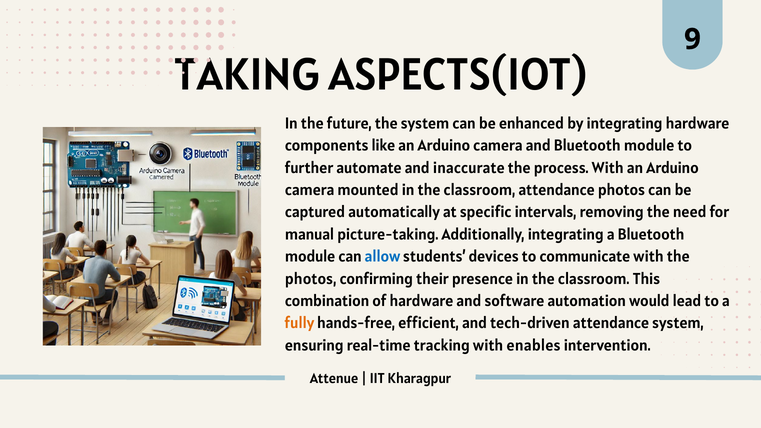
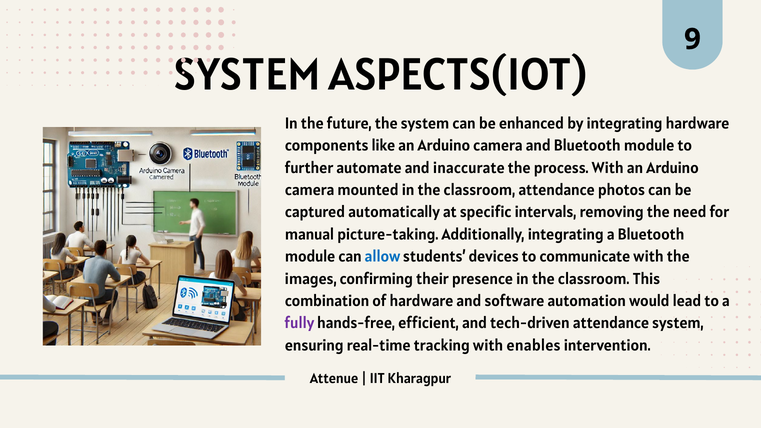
TAKING: TAKING -> SYSTEM (247, 75)
photos: photos -> images (311, 279)
fully colour: orange -> purple (299, 323)
